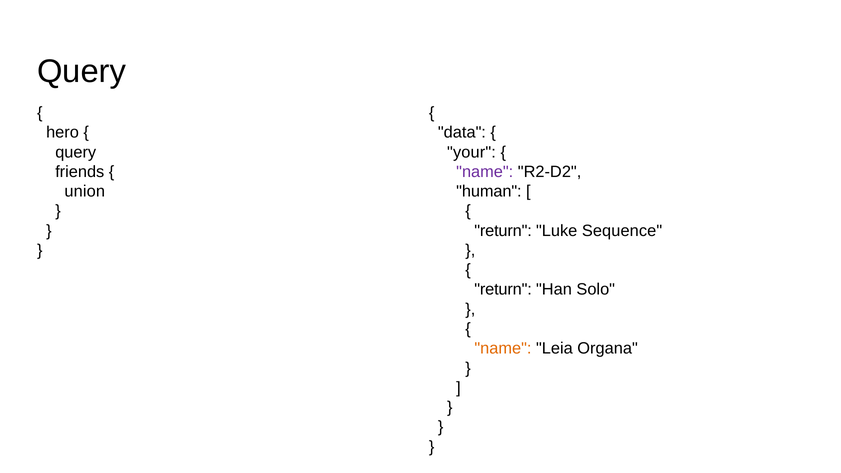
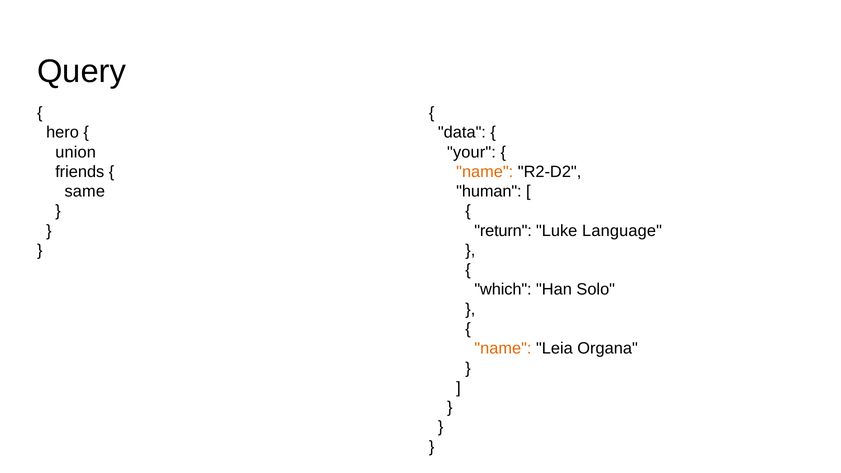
query: query -> union (76, 152)
name colour: purple -> orange (485, 172)
union: union -> same (85, 191)
Sequence: Sequence -> Language (622, 231)
return: return -> which (503, 290)
